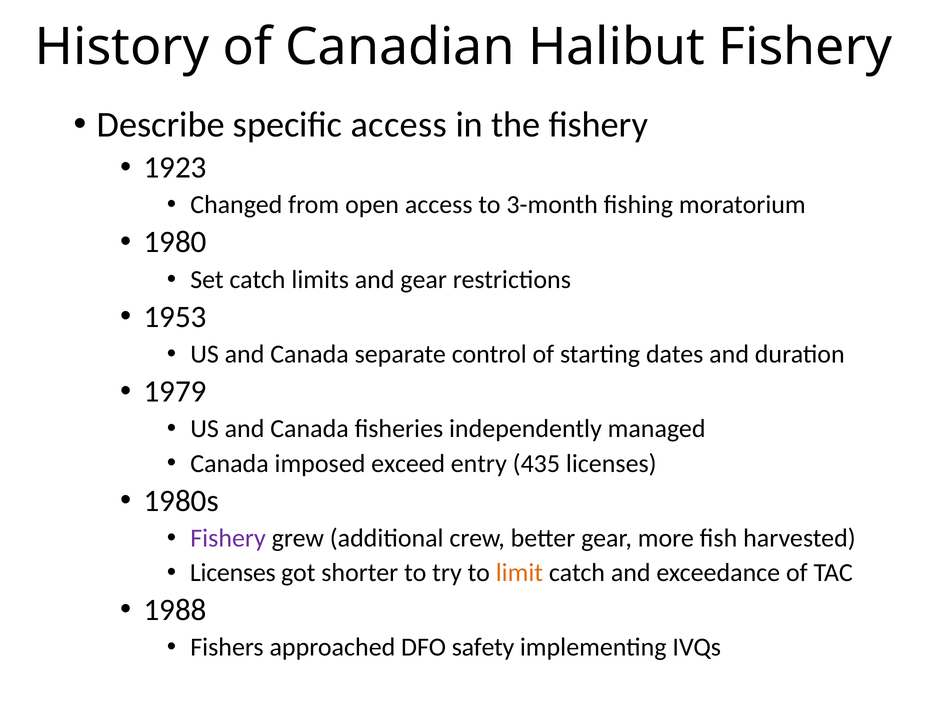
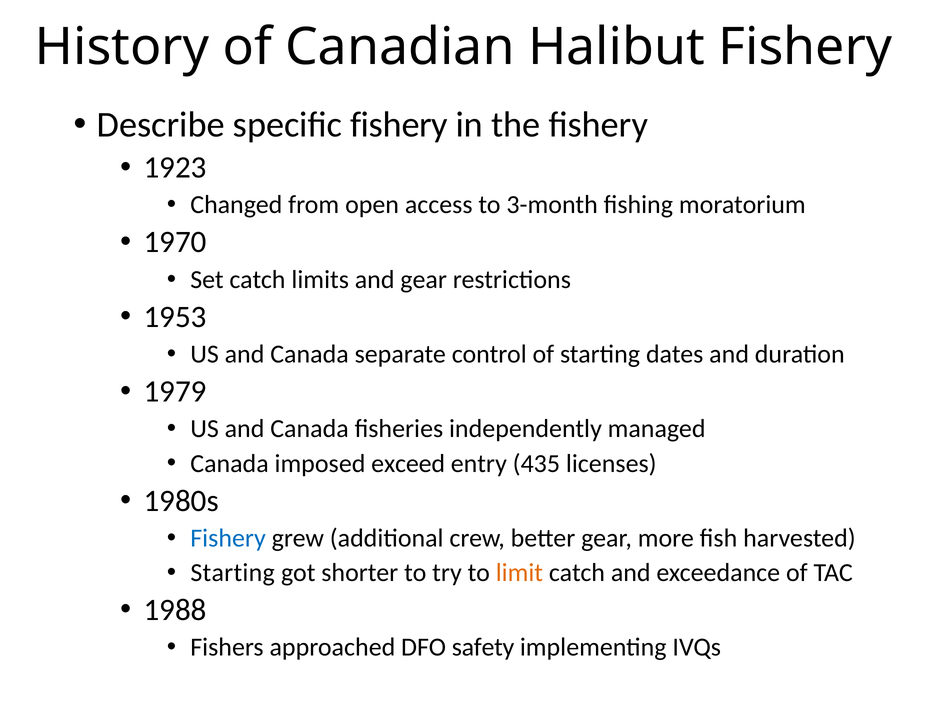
specific access: access -> fishery (399, 124)
1980: 1980 -> 1970 (175, 242)
Fishery colour: purple -> blue (228, 538)
Licenses: Licenses -> Starting (233, 572)
